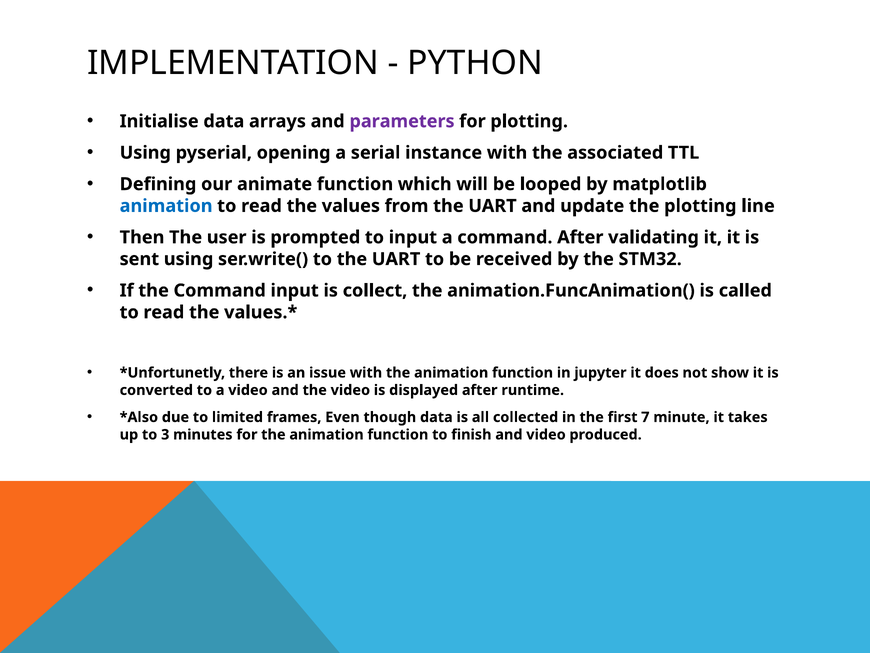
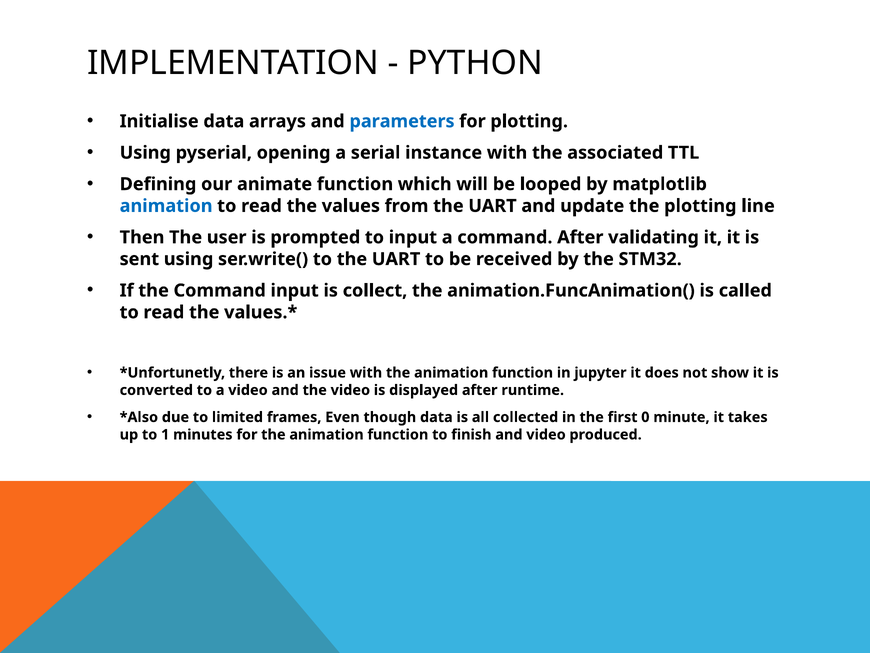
parameters colour: purple -> blue (402, 121)
7: 7 -> 0 (645, 417)
3: 3 -> 1 (165, 434)
